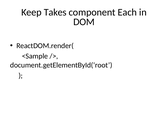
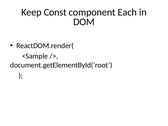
Takes: Takes -> Const (55, 12)
